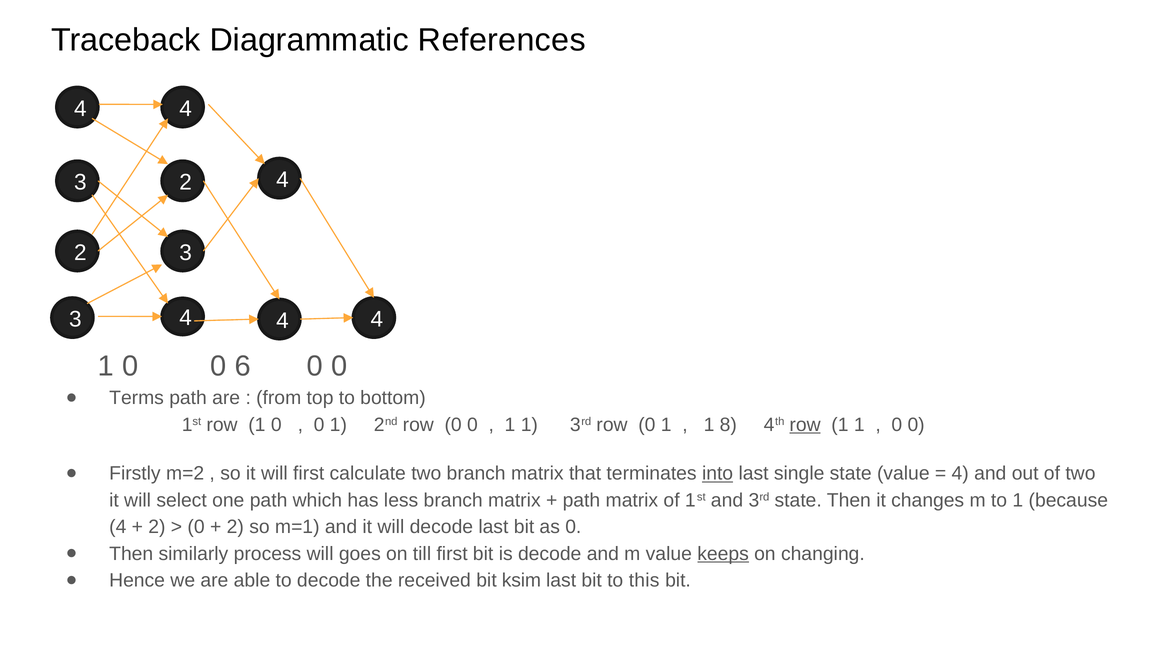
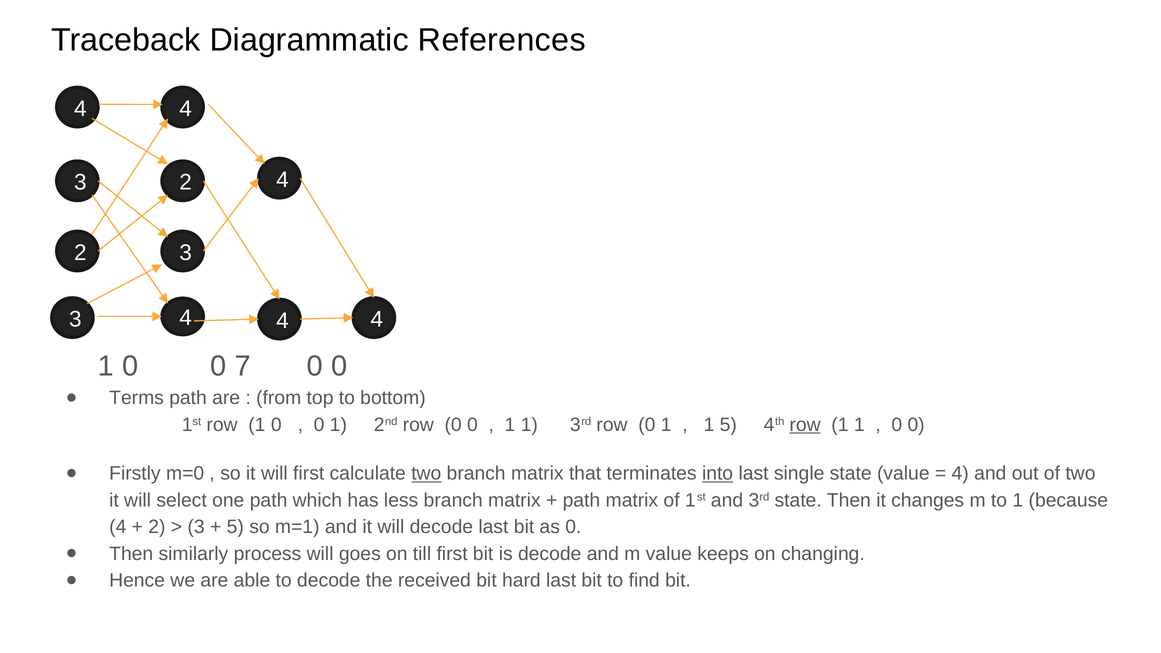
6: 6 -> 7 (243, 366)
1 8: 8 -> 5 (728, 425)
m=2: m=2 -> m=0 (185, 474)
two underline: none -> present (426, 474)
0: 0 -> 3 (196, 527)
2: 2 -> 5 (235, 527)
keeps underline: present -> none (723, 554)
ksim: ksim -> hard (521, 580)
this: this -> find (644, 580)
